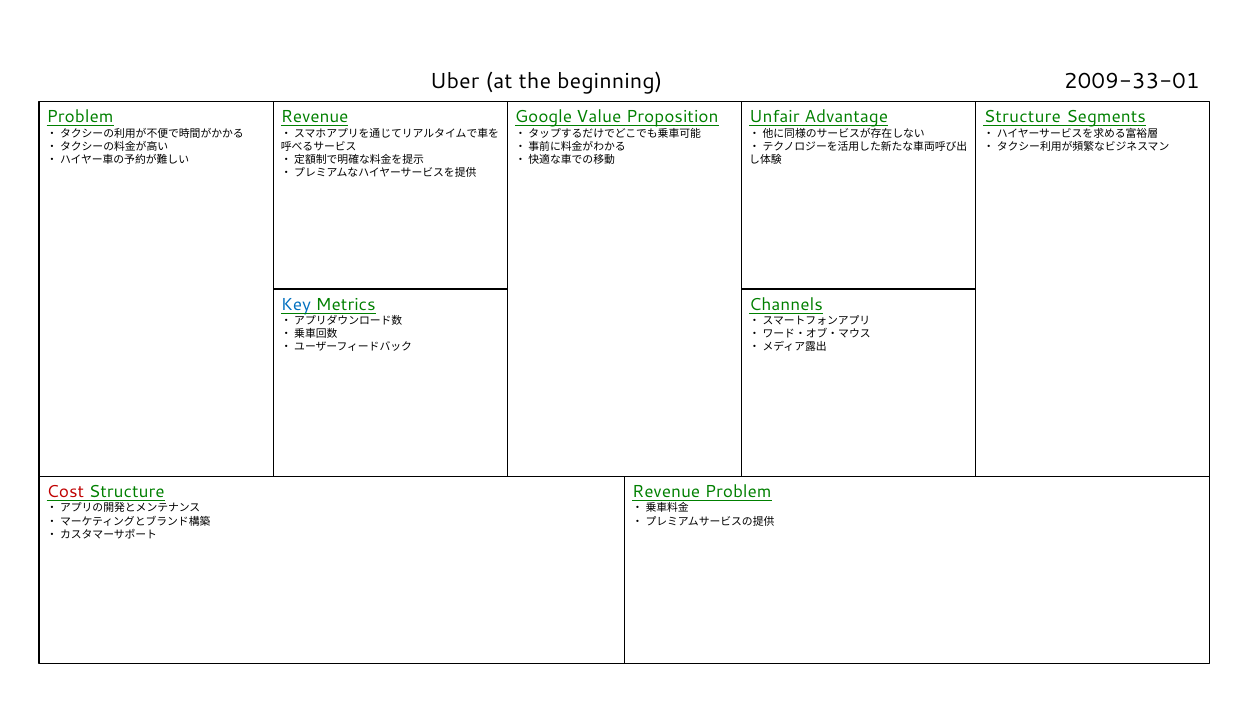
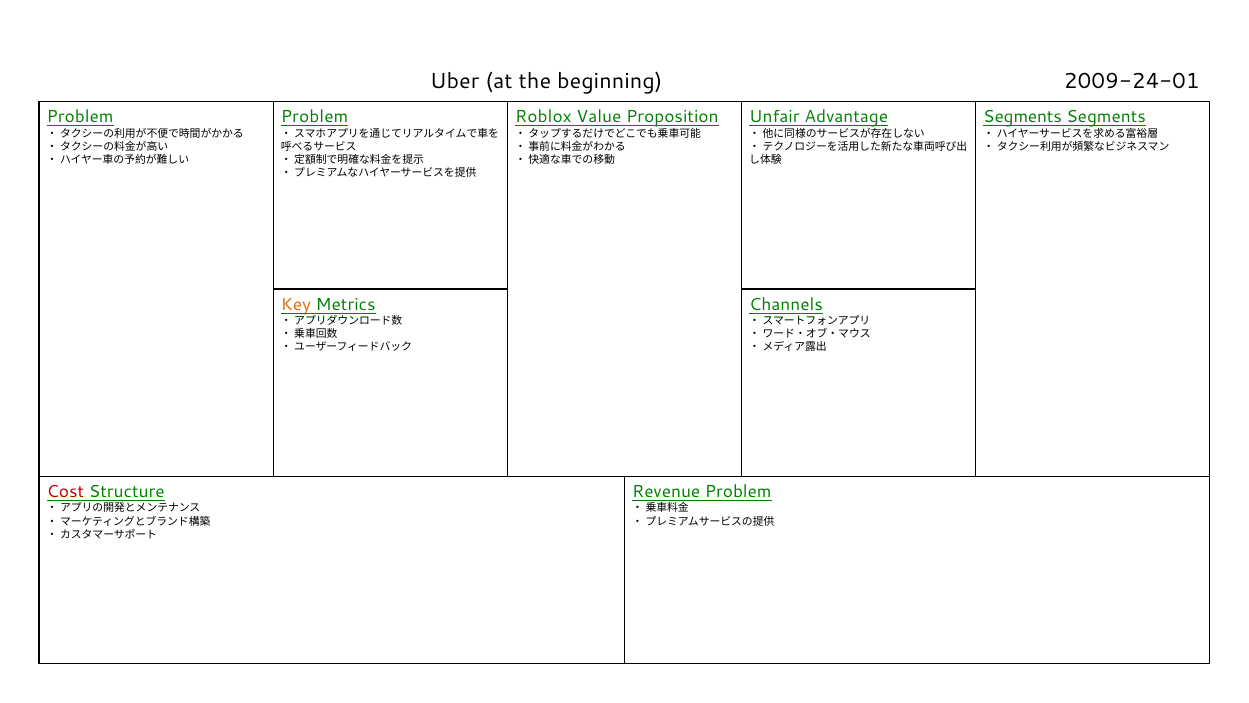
2009-33-01: 2009-33-01 -> 2009-24-01 (1132, 81)
Revenue: Revenue -> Problem (315, 117)
Google: Google -> Roblox (543, 117)
Structure: Structure -> Segments (1023, 117)
Key colour: blue -> orange (296, 304)
